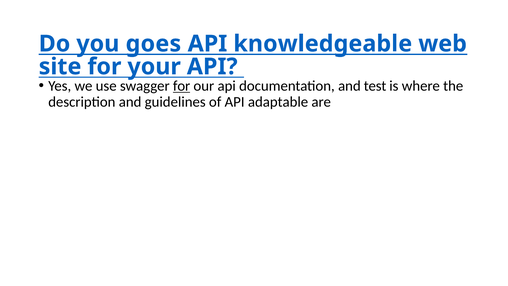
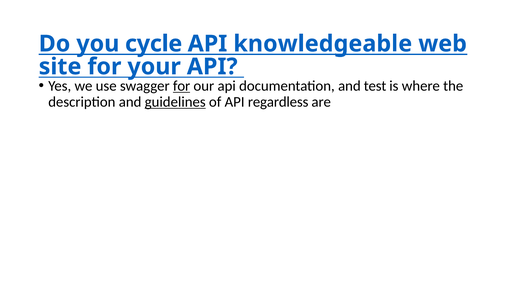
goes: goes -> cycle (154, 44)
guidelines underline: none -> present (175, 102)
adaptable: adaptable -> regardless (278, 102)
